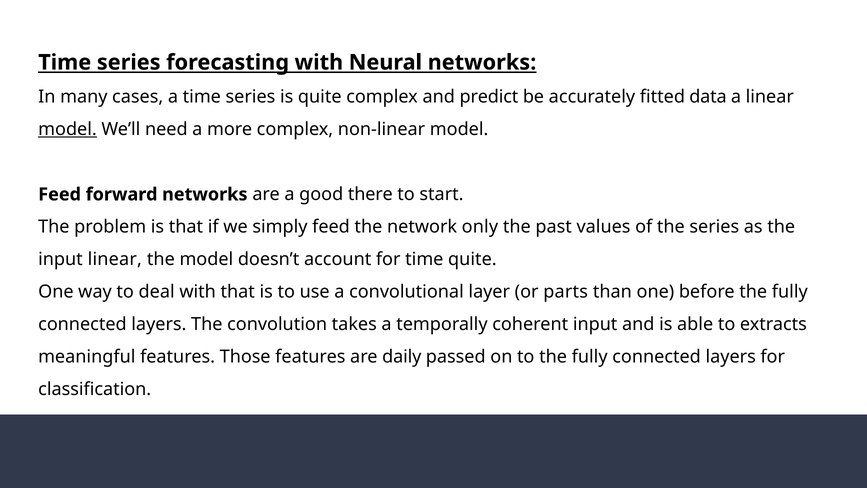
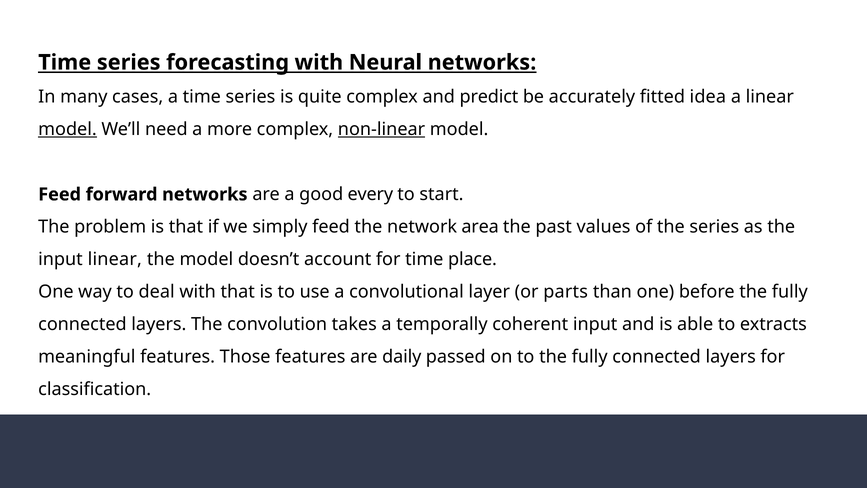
data: data -> idea (708, 97)
non-linear underline: none -> present (382, 129)
there: there -> every (370, 194)
only: only -> area (480, 227)
time quite: quite -> place (472, 259)
